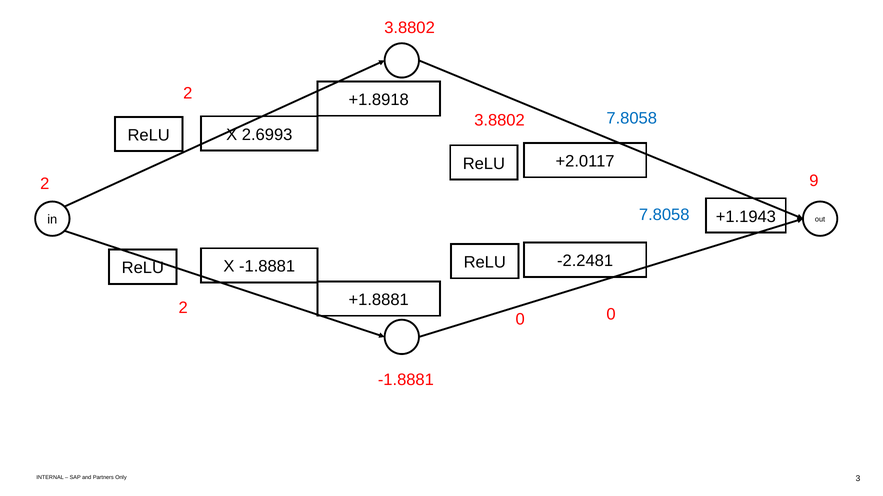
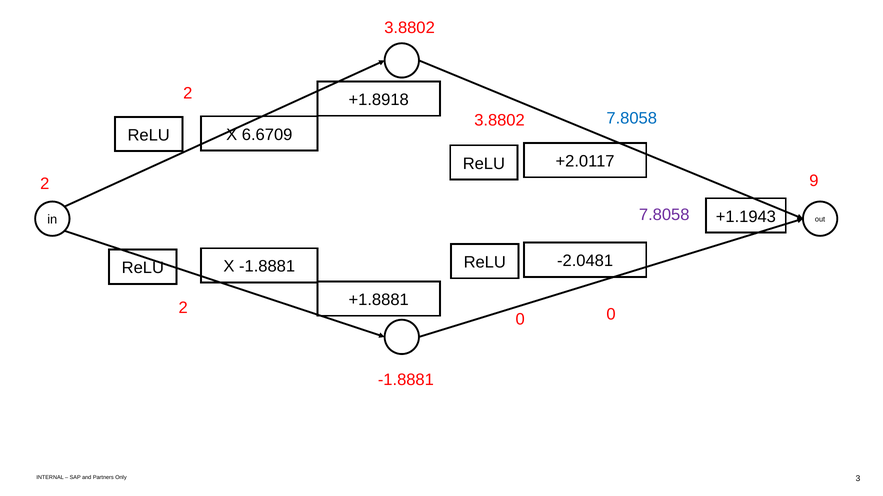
2.6993: 2.6993 -> 6.6709 (267, 135)
7.8058 colour: blue -> purple (664, 215)
-2.2481: -2.2481 -> -2.0481 (585, 261)
